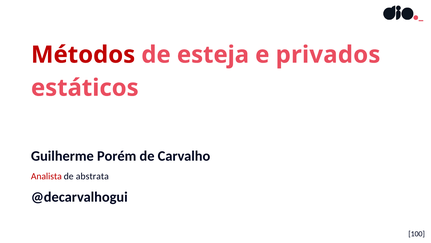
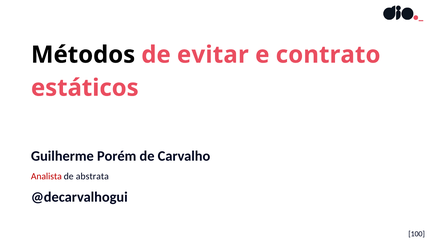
Métodos colour: red -> black (83, 55)
esteja: esteja -> evitar (213, 55)
privados: privados -> contrato (328, 55)
